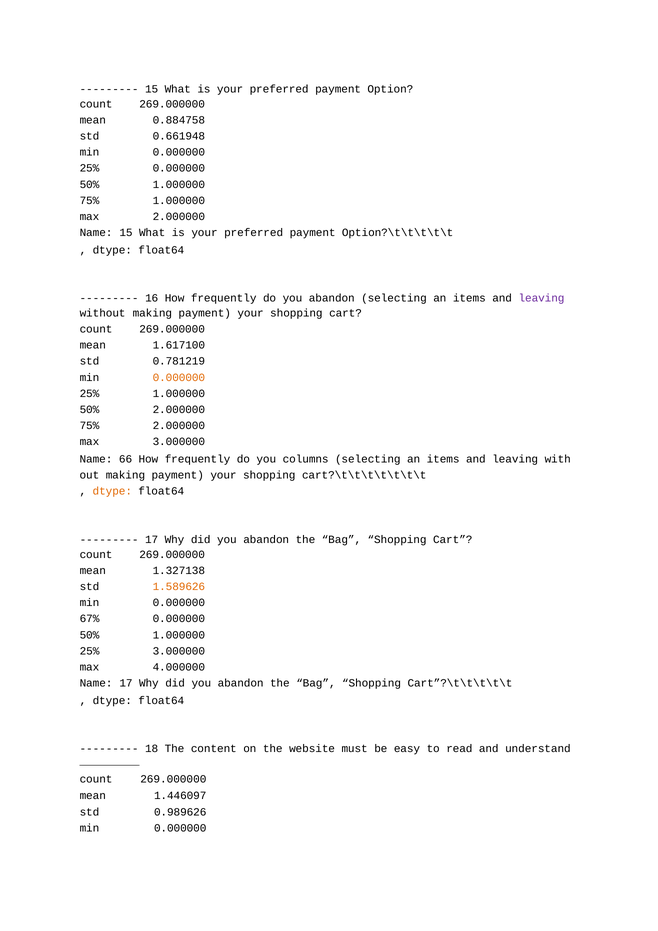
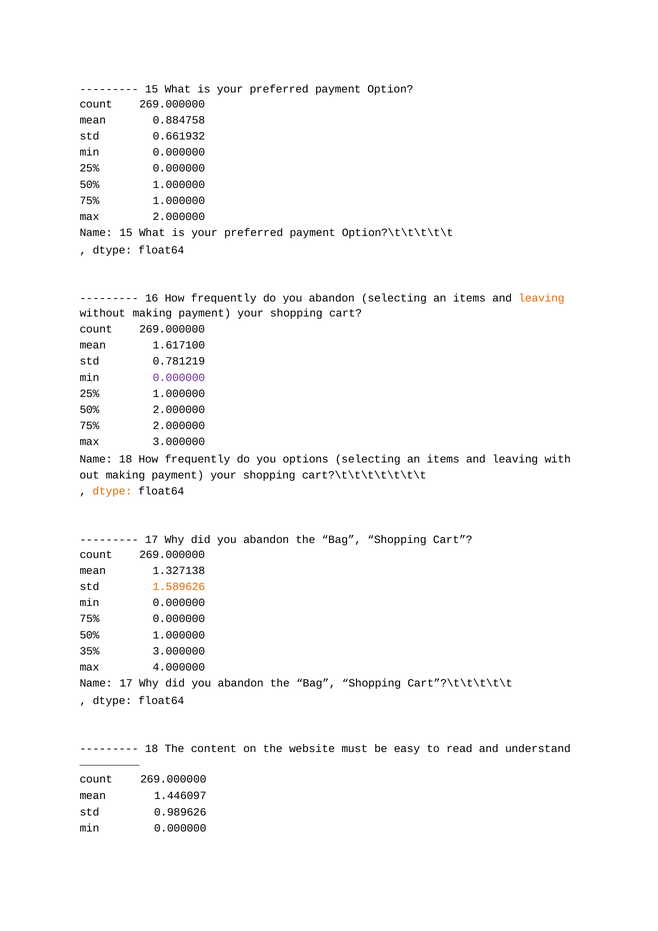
0.661948: 0.661948 -> 0.661932 (179, 136)
leaving colour: purple -> orange (541, 298)
0.000000 colour: orange -> purple (179, 378)
Name 66: 66 -> 18 (126, 459)
columns: columns -> options (306, 459)
67%: 67% -> 75% (90, 619)
25%: 25% -> 35% (90, 651)
